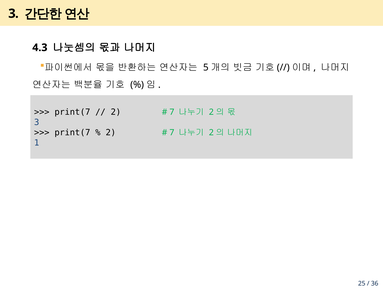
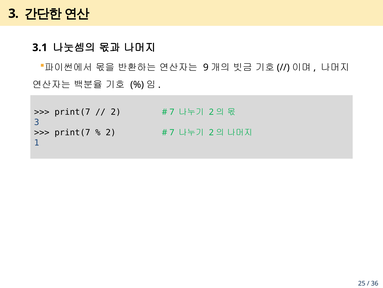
4.3: 4.3 -> 3.1 (40, 47)
5: 5 -> 9 (206, 67)
